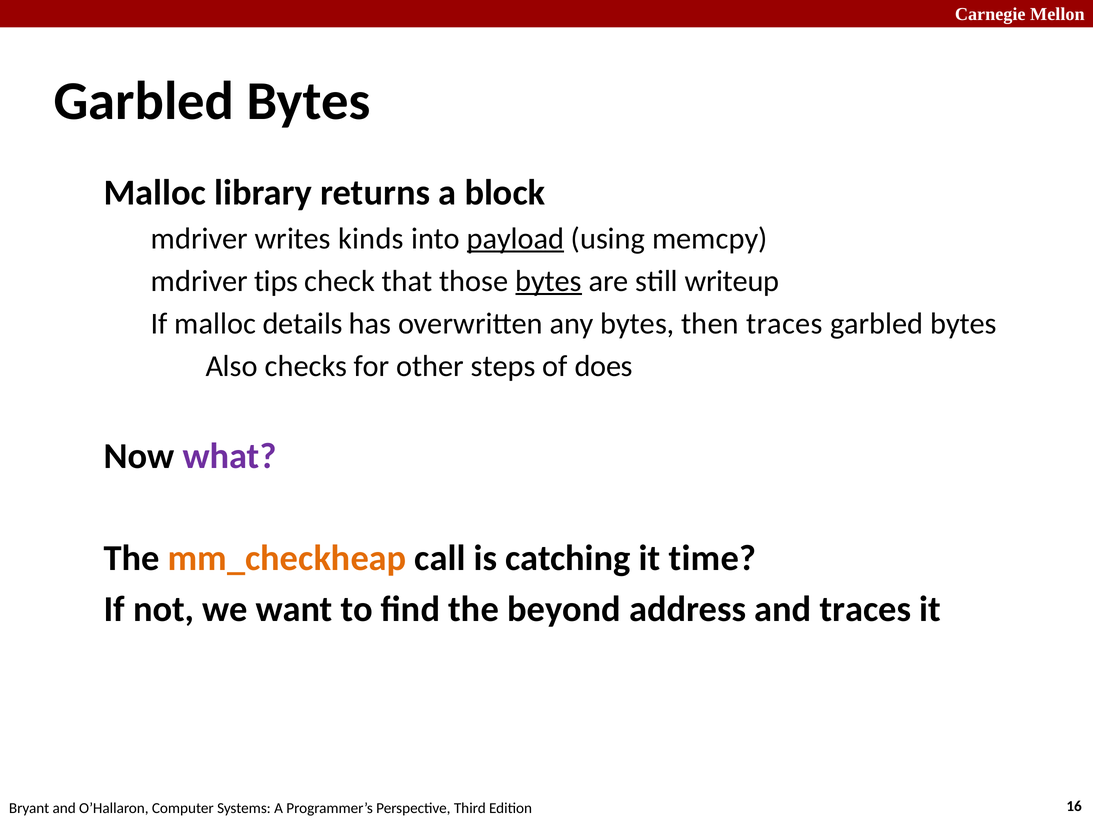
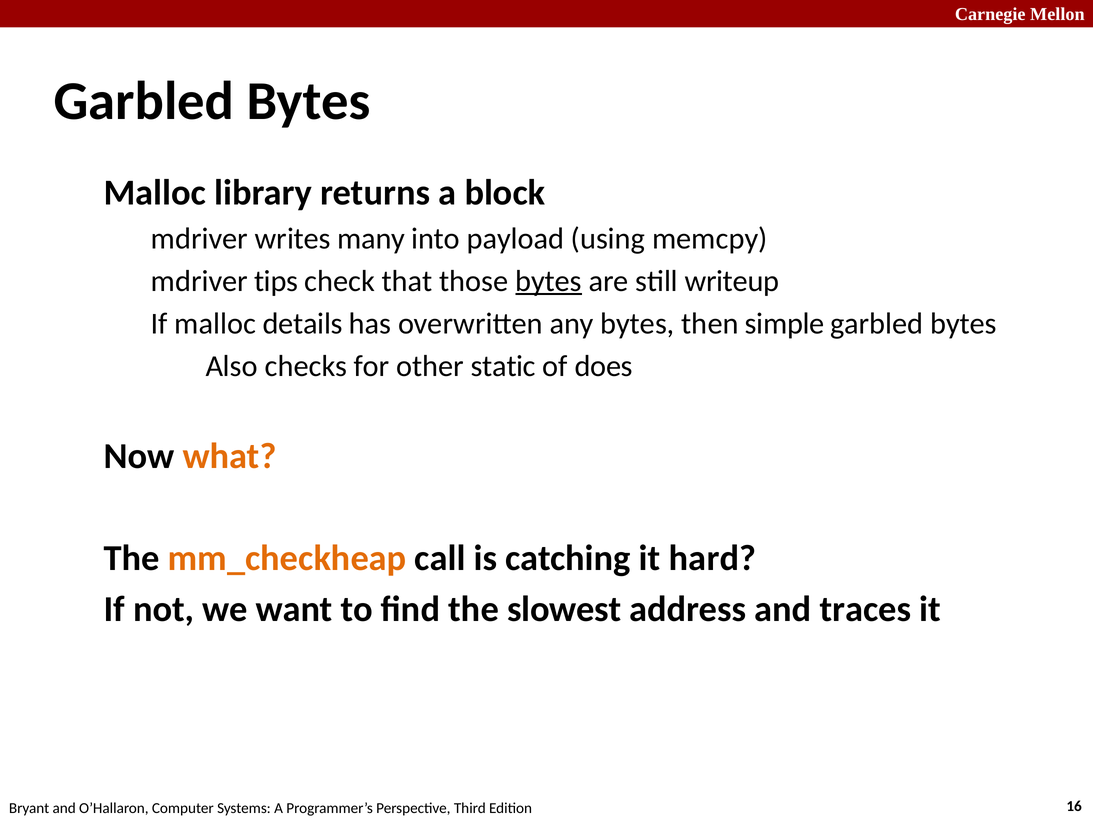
kinds: kinds -> many (371, 238)
payload underline: present -> none (515, 238)
then traces: traces -> simple (785, 323)
steps: steps -> static (503, 366)
what colour: purple -> orange (229, 456)
time: time -> hard (713, 558)
beyond: beyond -> slowest (564, 609)
